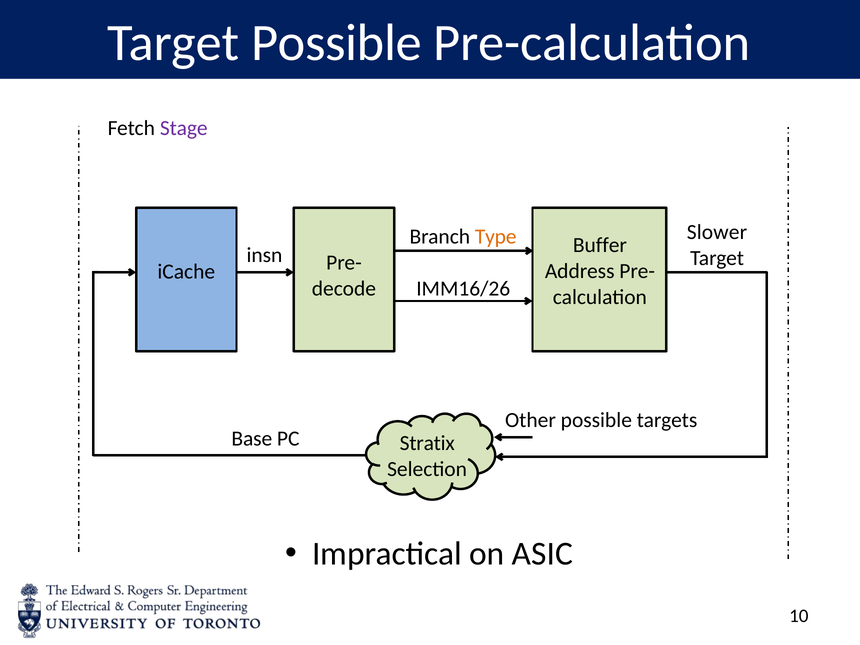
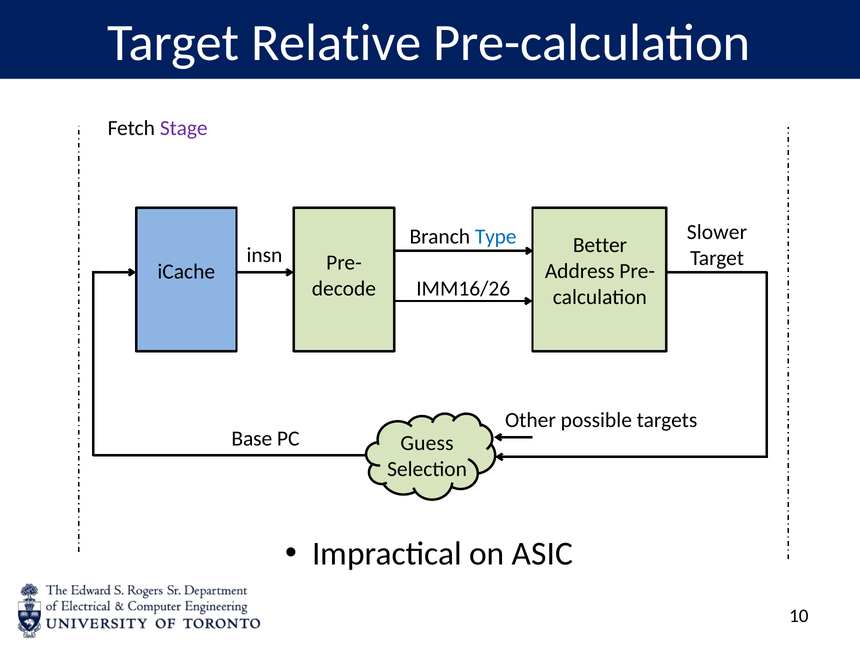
Target Possible: Possible -> Relative (336, 43)
Type colour: orange -> blue (496, 237)
Buffer: Buffer -> Better (600, 245)
Stratix: Stratix -> Guess (427, 443)
